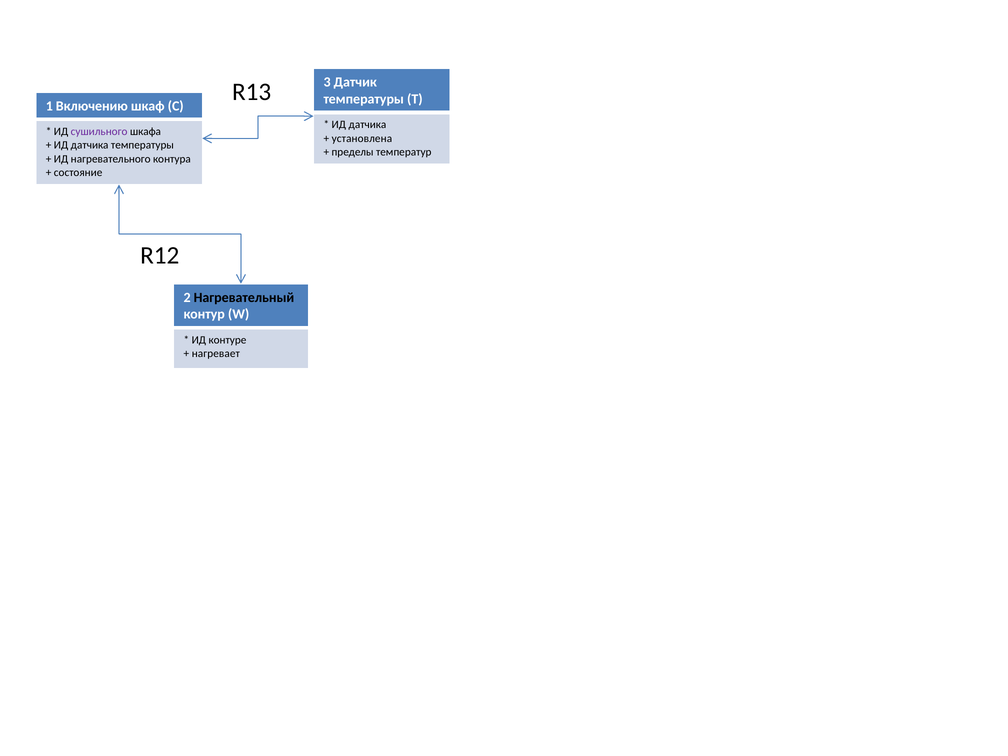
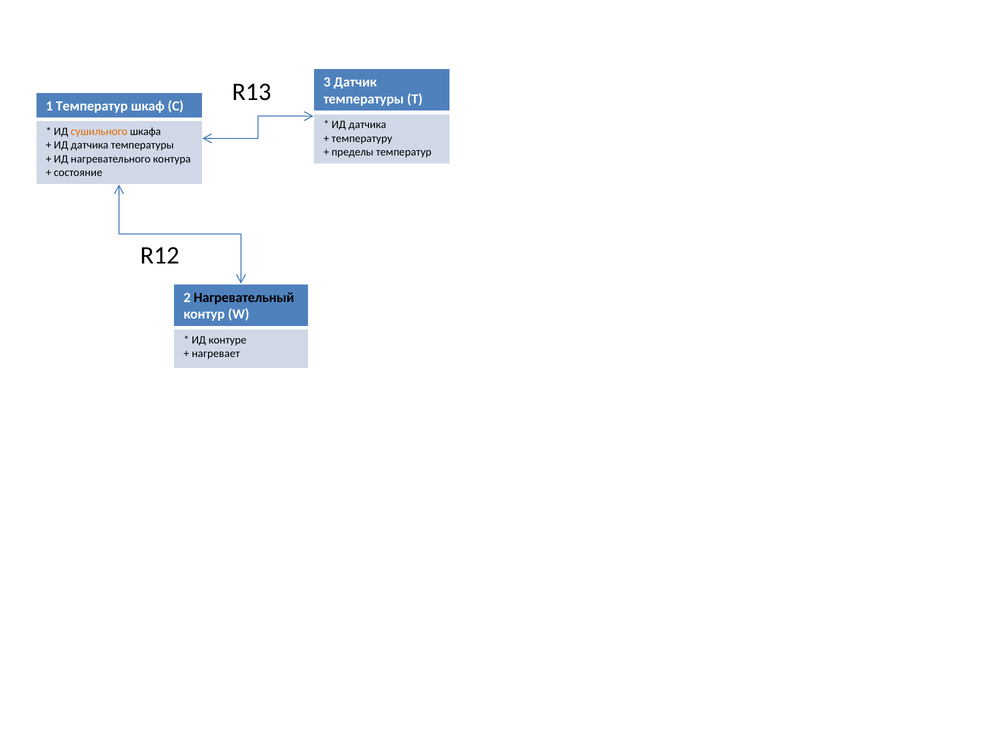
1 Включению: Включению -> Температур (92, 106)
сушильного colour: purple -> orange (99, 131)
установлена: установлена -> температуру (362, 138)
